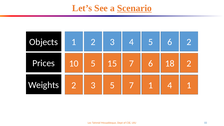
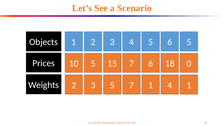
Scenario underline: present -> none (134, 8)
6 2: 2 -> 5 (189, 42)
18 2: 2 -> 0 (189, 63)
